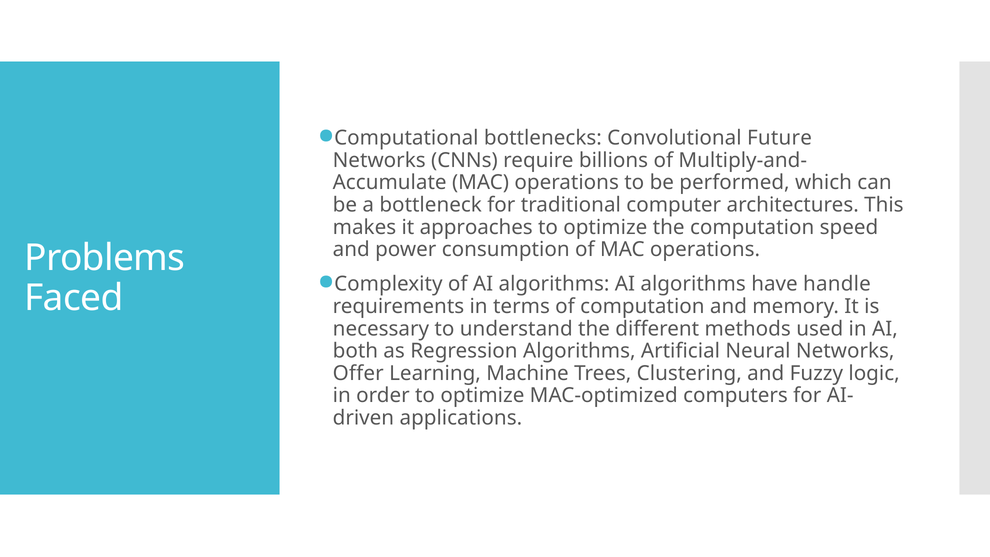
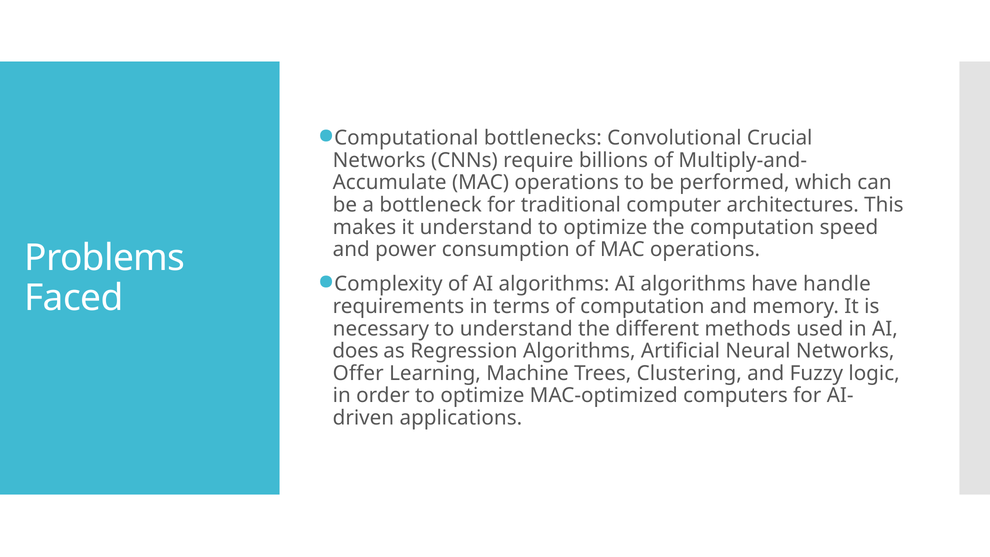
Future: Future -> Crucial (780, 138)
it approaches: approaches -> understand (476, 227)
both: both -> does (355, 351)
